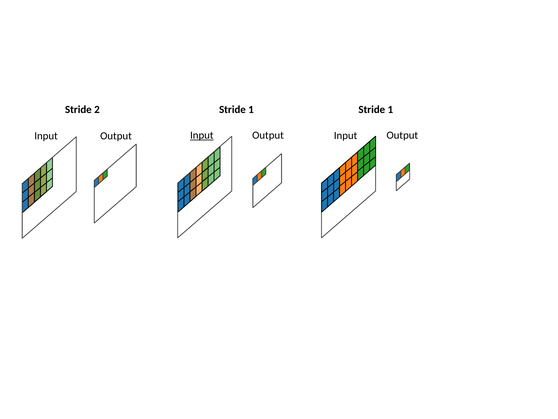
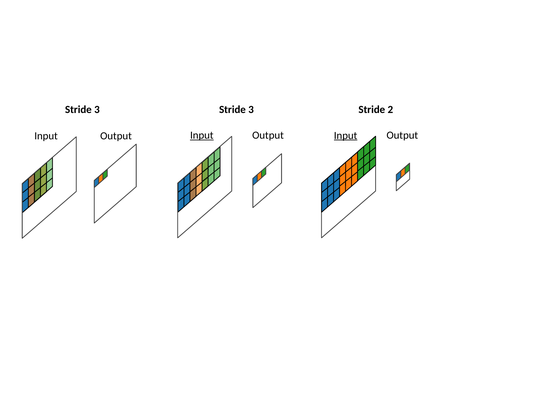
2: 2 -> 3 (97, 109)
1: 1 -> 3 (251, 109)
1: 1 -> 2 (390, 109)
Input underline: none -> present (346, 135)
